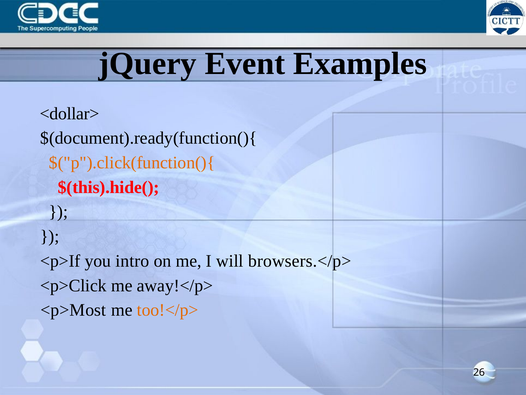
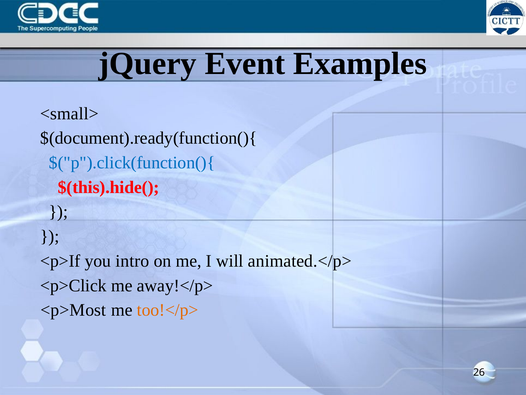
<dollar>: <dollar> -> <small> (70, 113)
$("p").click(function(){ colour: orange -> blue (132, 163)
browsers.</p>: browsers.</p> -> animated.</p> (300, 261)
